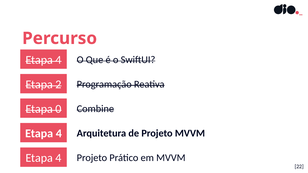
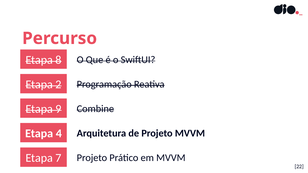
4: 4 -> 8 (58, 60)
0: 0 -> 9 (59, 109)
4: 4 -> 7 (59, 158)
